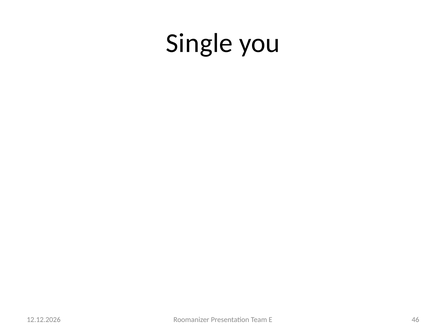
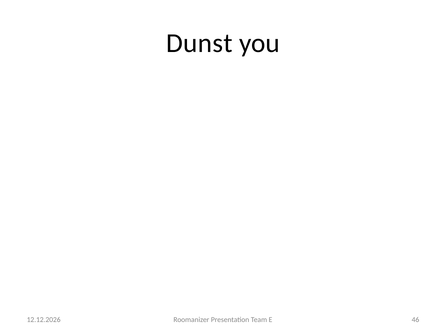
Single: Single -> Dunst (199, 43)
